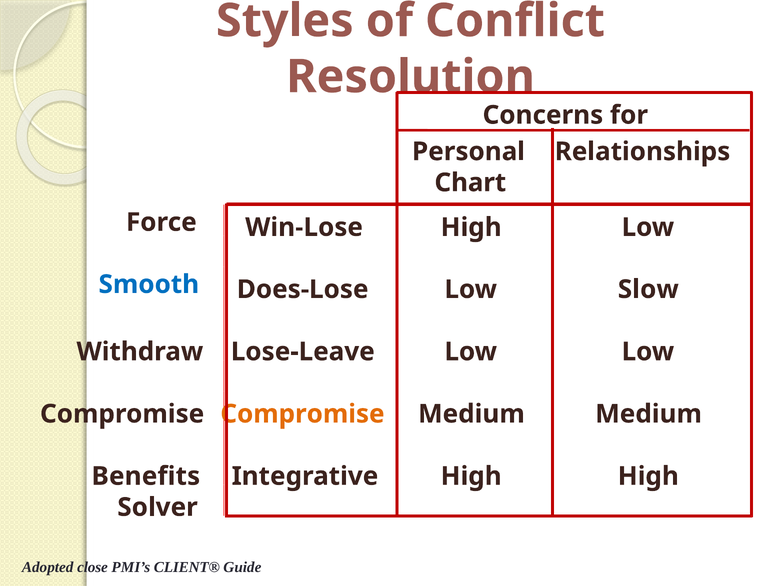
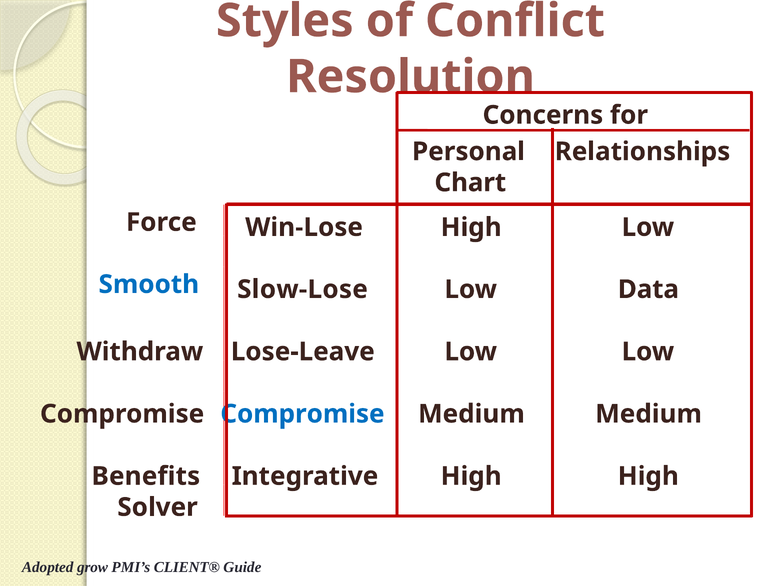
Does-Lose: Does-Lose -> Slow-Lose (302, 290)
Slow: Slow -> Data (648, 290)
Compromise colour: orange -> blue (302, 414)
close: close -> grow (93, 568)
